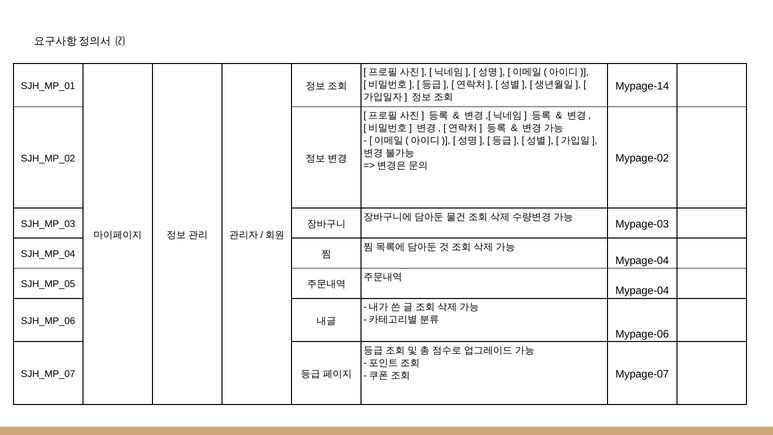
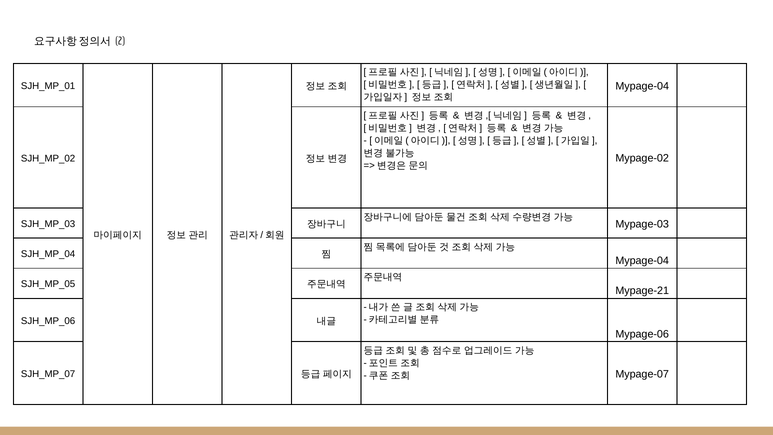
Mypage-14: Mypage-14 -> Mypage-04 (642, 86)
Mypage-04: Mypage-04 -> Mypage-21 (642, 291)
